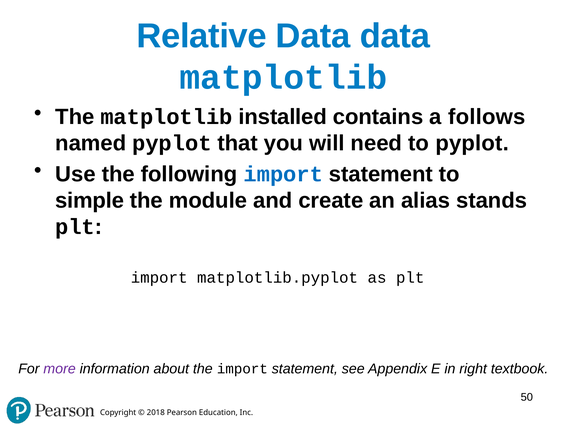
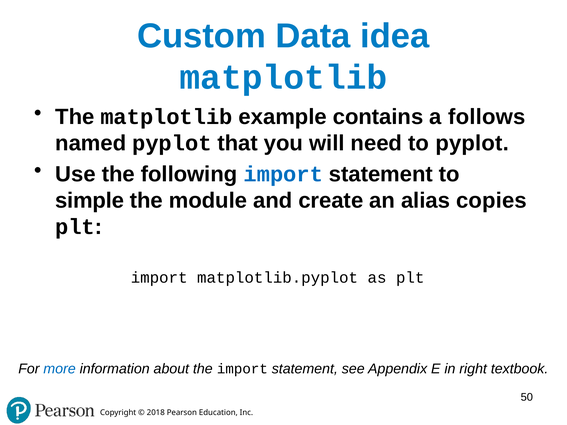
Relative: Relative -> Custom (201, 36)
Data data: data -> idea (395, 36)
installed: installed -> example (283, 117)
stands: stands -> copies (491, 201)
more colour: purple -> blue (60, 369)
